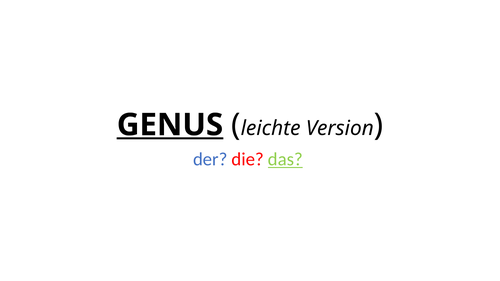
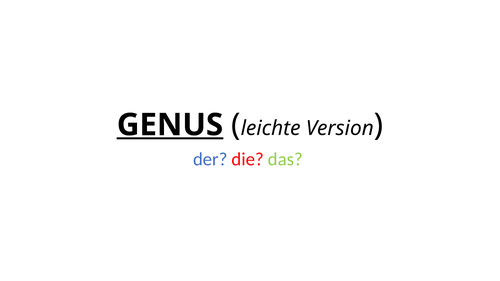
das underline: present -> none (285, 160)
